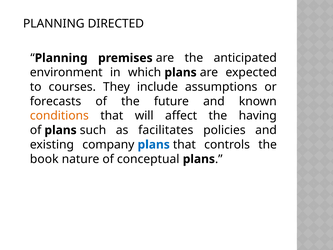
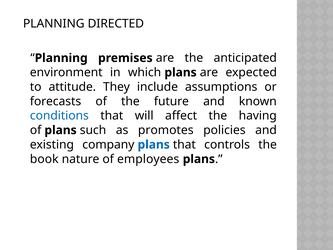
courses: courses -> attitude (72, 87)
conditions colour: orange -> blue (59, 116)
facilitates: facilitates -> promotes (166, 130)
conceptual: conceptual -> employees (148, 159)
